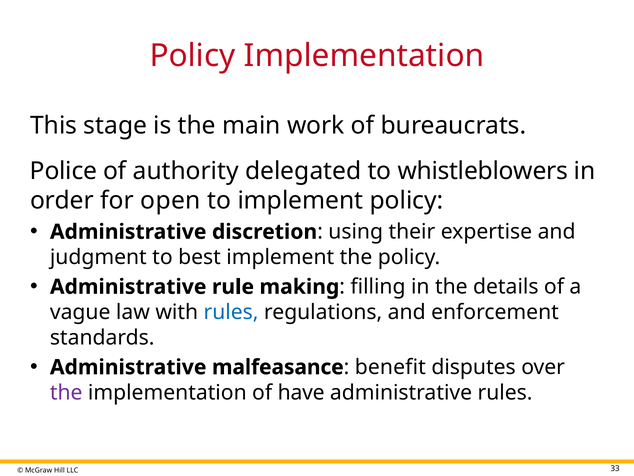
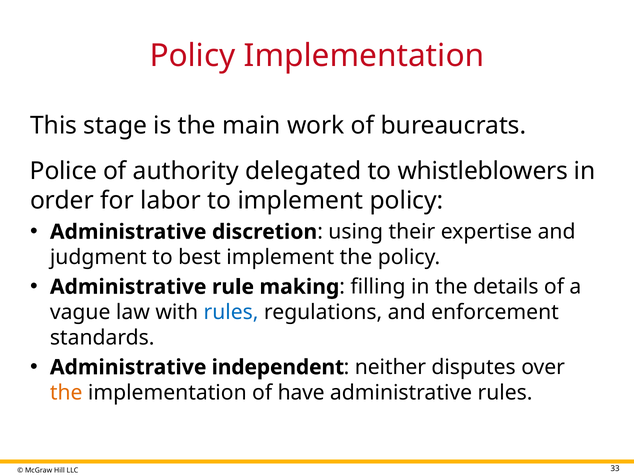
open: open -> labor (171, 200)
malfeasance: malfeasance -> independent (278, 367)
benefit: benefit -> neither (390, 367)
the colour: purple -> orange (66, 392)
